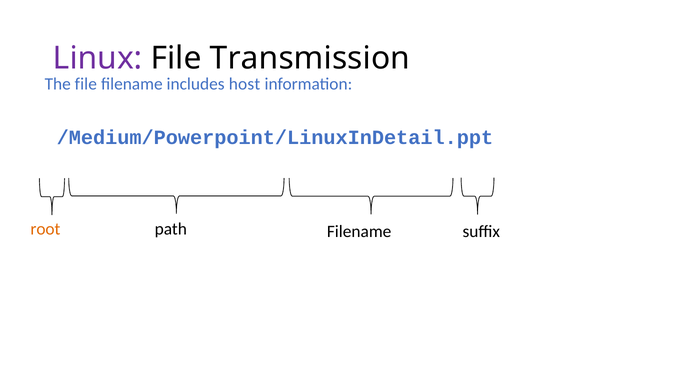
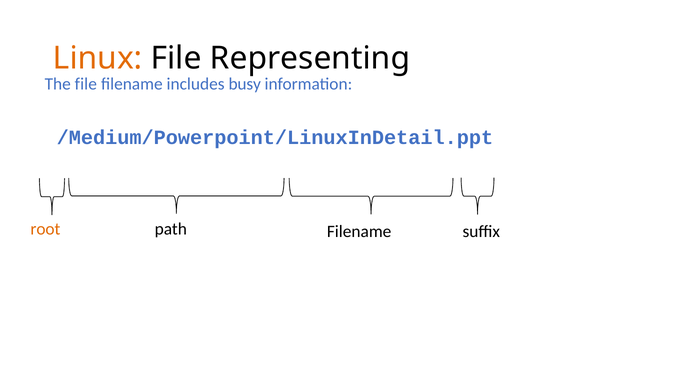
Linux colour: purple -> orange (98, 58)
Transmission: Transmission -> Representing (310, 58)
host: host -> busy (245, 84)
